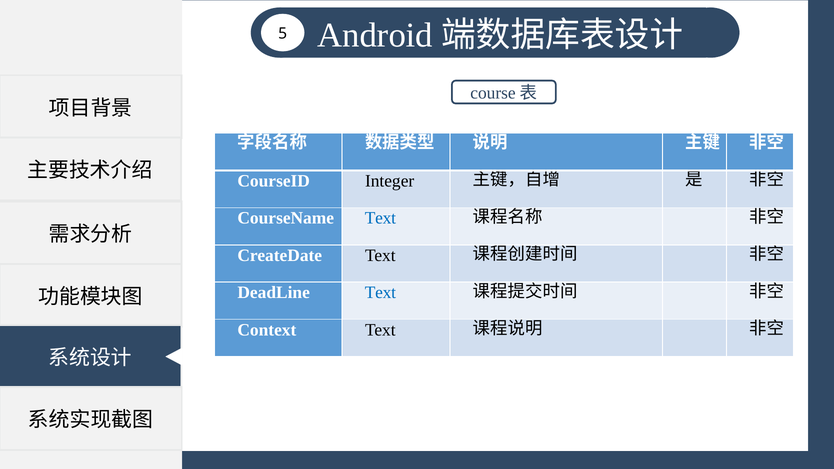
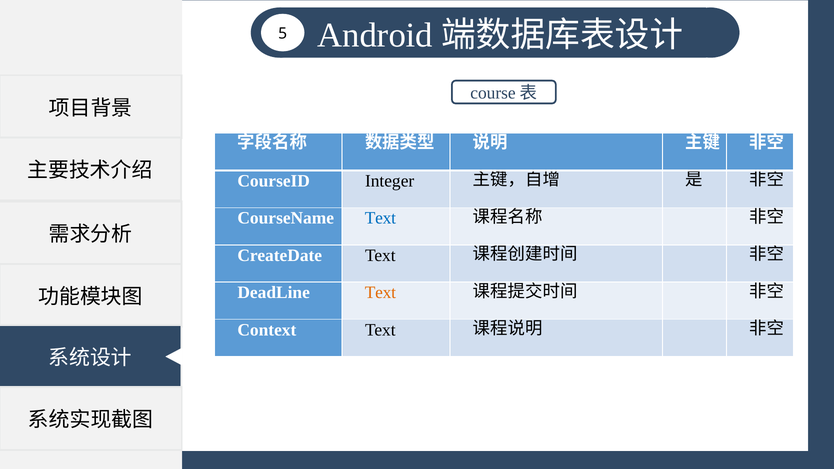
Text colour: blue -> orange (380, 293)
